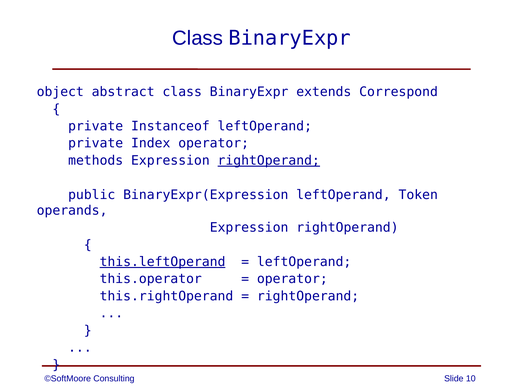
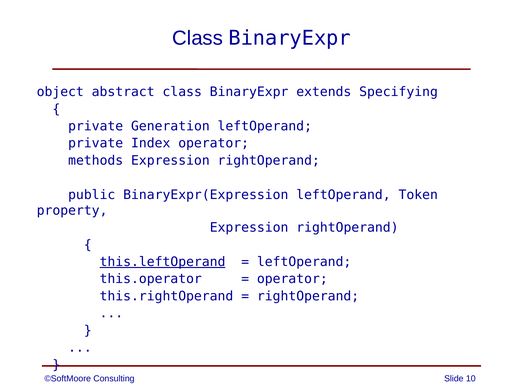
Correspond: Correspond -> Specifying (399, 92)
Instanceof: Instanceof -> Generation (170, 126)
rightOperand underline: present -> none (269, 161)
operands: operands -> property (72, 211)
